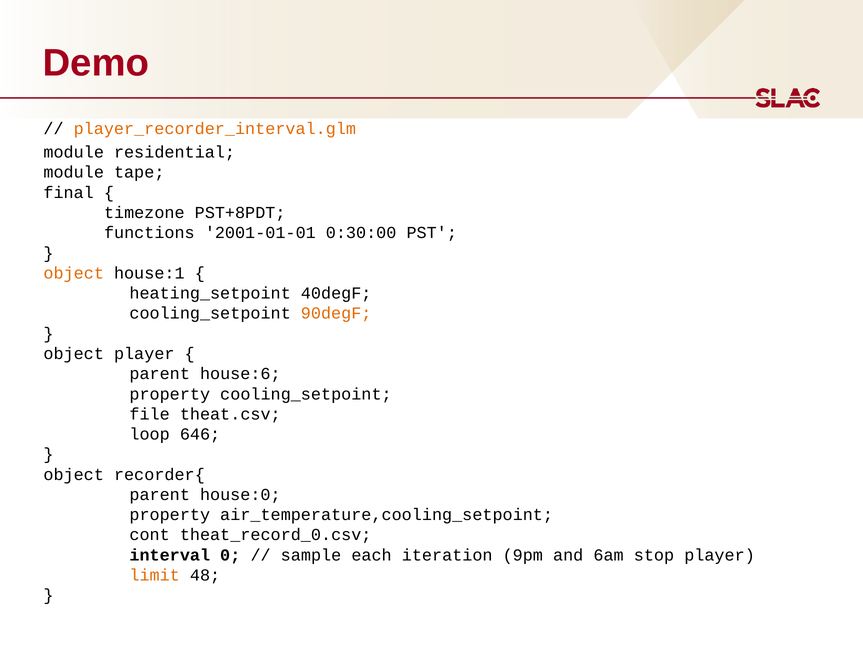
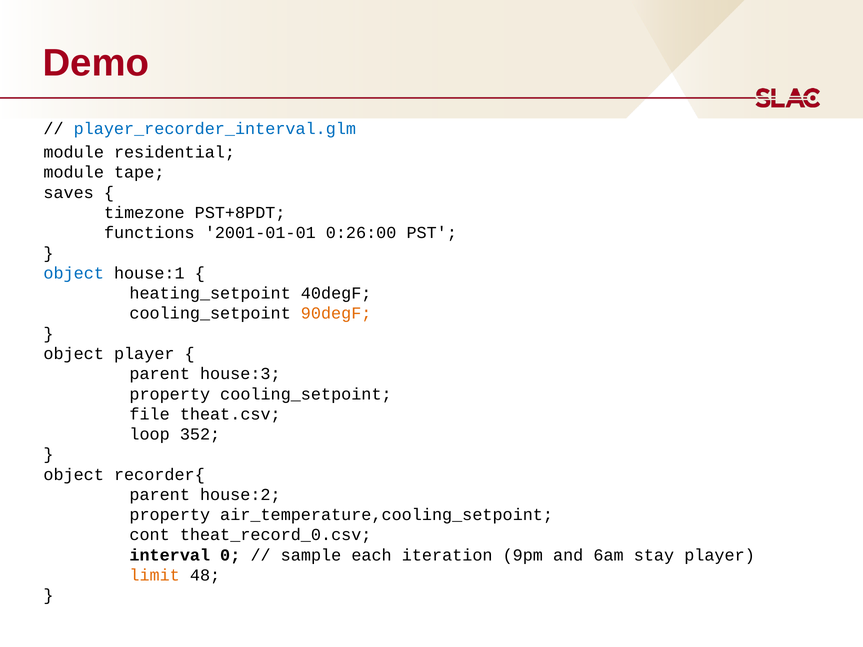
player_recorder_interval.glm colour: orange -> blue (215, 129)
final: final -> saves (69, 193)
0:30:00: 0:30:00 -> 0:26:00 (361, 233)
object colour: orange -> blue (74, 273)
house:6: house:6 -> house:3 (240, 374)
646: 646 -> 352 (200, 434)
house:0: house:0 -> house:2 (240, 495)
stop: stop -> stay (654, 555)
